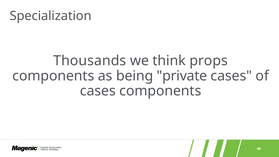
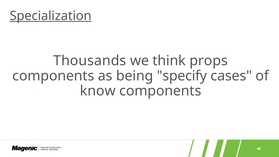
Specialization underline: none -> present (51, 16)
private: private -> specify (182, 76)
cases: cases -> know (98, 91)
